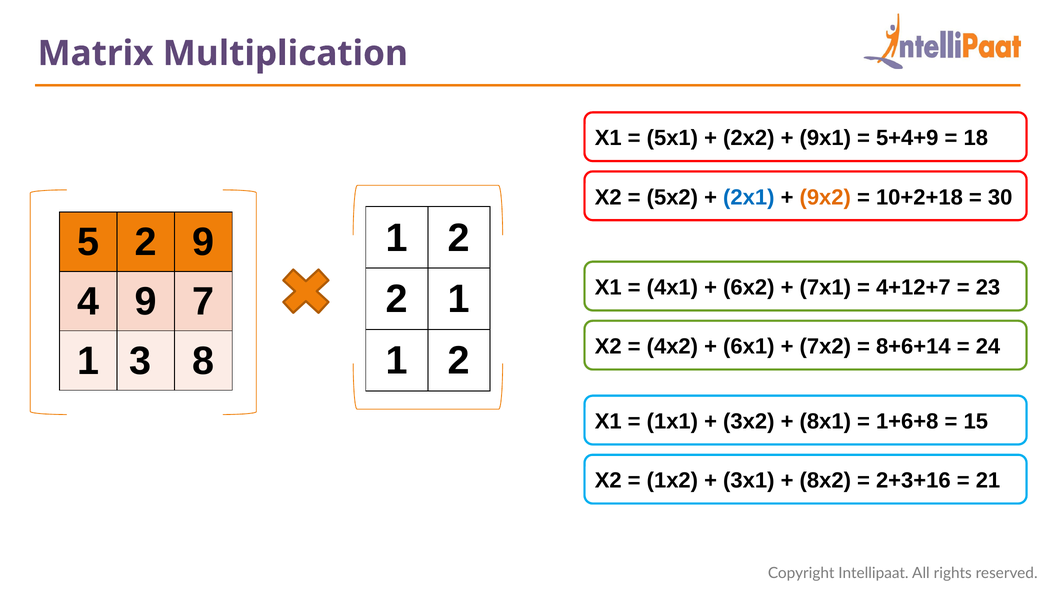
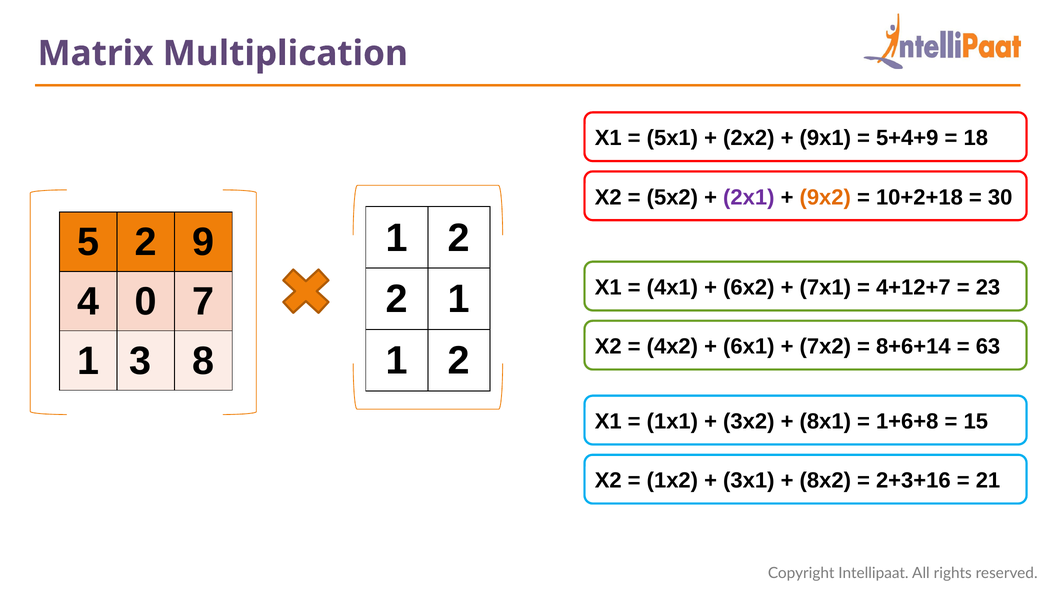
2x1 colour: blue -> purple (749, 197)
4 9: 9 -> 0 (146, 301)
24: 24 -> 63 (988, 346)
